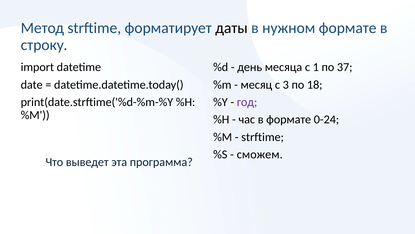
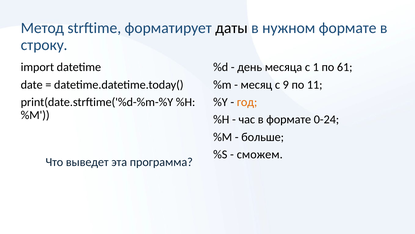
37: 37 -> 61 (345, 67)
3: 3 -> 9 (286, 85)
18: 18 -> 11 (315, 85)
год colour: purple -> orange (247, 102)
strftime: strftime -> больше (263, 137)
